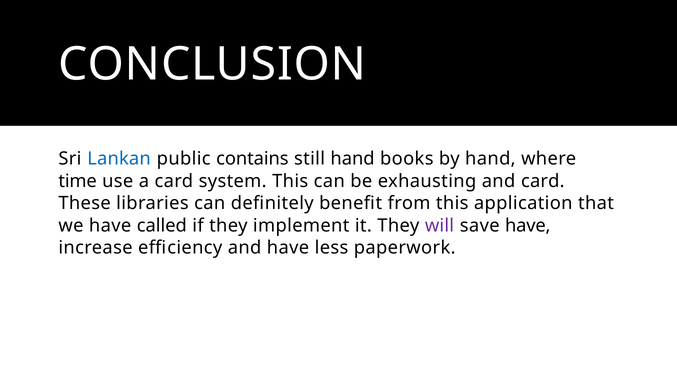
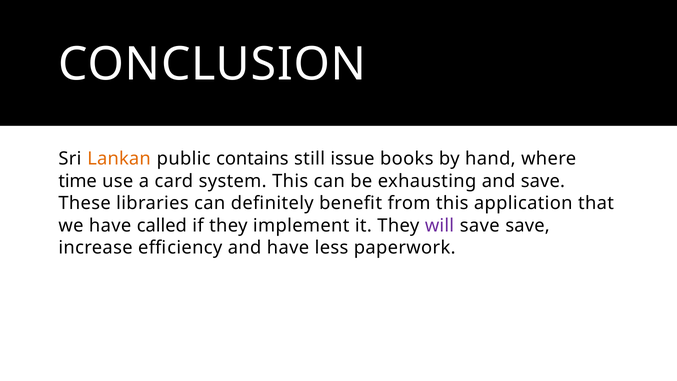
Lankan colour: blue -> orange (119, 159)
still hand: hand -> issue (353, 159)
and card: card -> save (543, 181)
save have: have -> save (528, 225)
